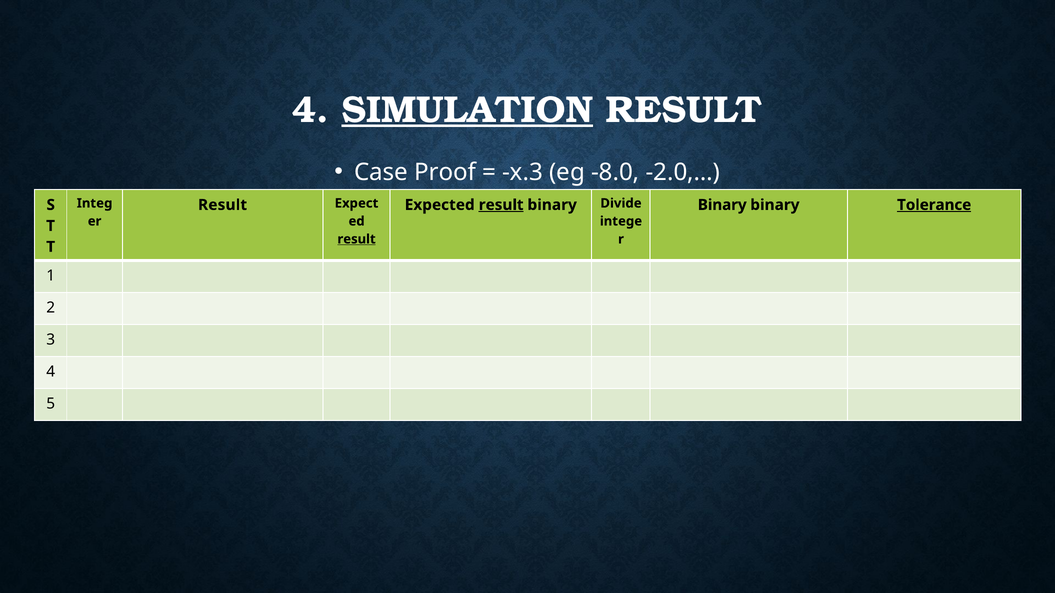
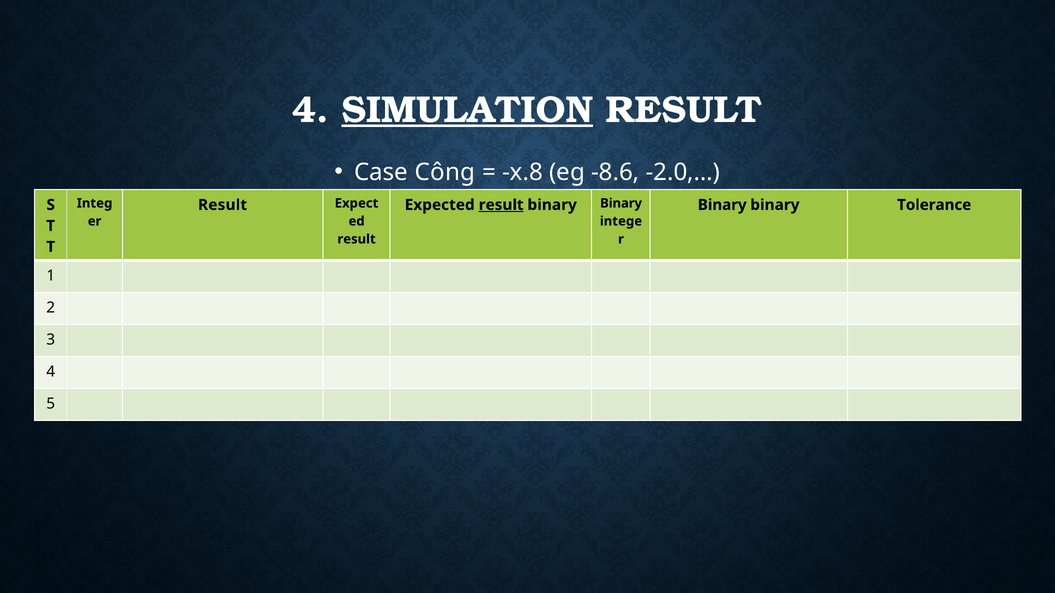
Proof: Proof -> Công (445, 172)
x.3: x.3 -> x.8 (523, 172)
-8.0: -8.0 -> -8.6 (615, 172)
Divide: Divide -> Binary (621, 203)
Tolerance underline: present -> none (934, 205)
result underline: present -> none (357, 239)
